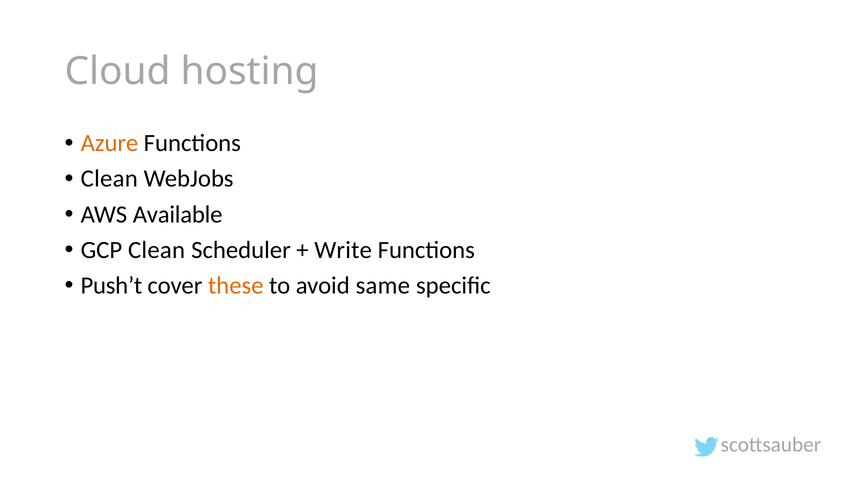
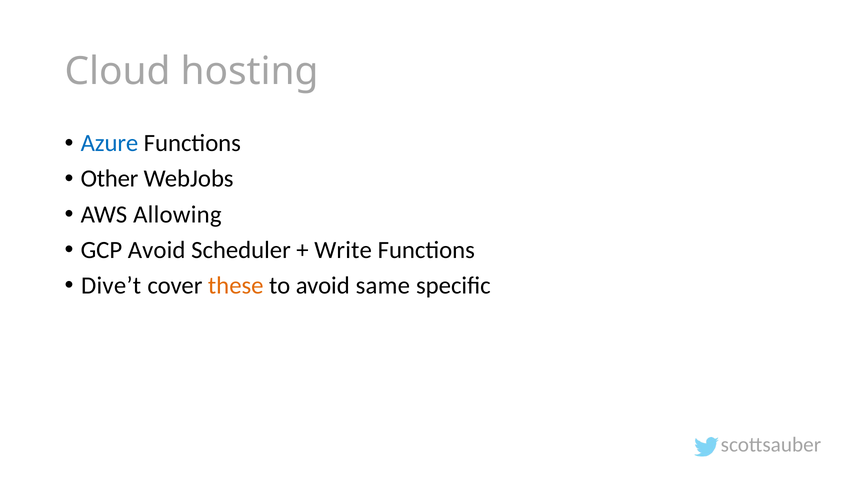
Azure colour: orange -> blue (109, 143)
Clean: Clean -> Other (110, 179)
Available: Available -> Allowing (177, 215)
GCP Clean: Clean -> Avoid (157, 250)
Push’t: Push’t -> Dive’t (111, 286)
